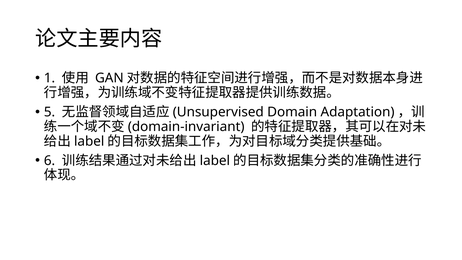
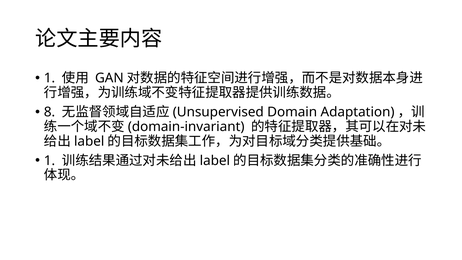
5: 5 -> 8 (50, 112)
6: 6 -> 1 (50, 161)
